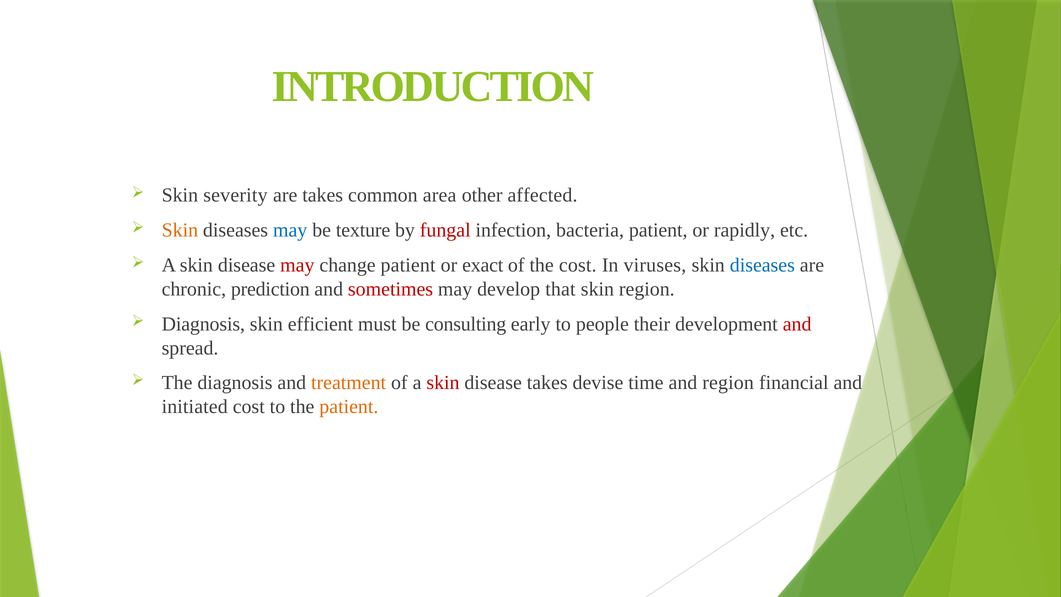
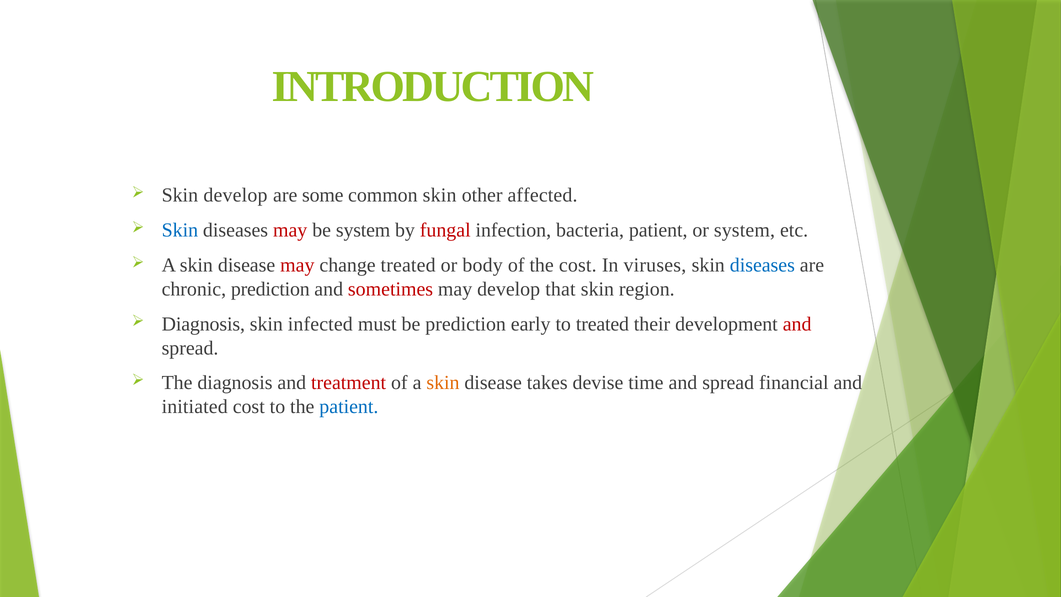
Skin severity: severity -> develop (235, 195)
are takes: takes -> some (323, 195)
common area: area -> skin (440, 195)
Skin colour: orange -> blue (180, 230)
may colour: blue -> red (290, 230)
be texture: texture -> system (363, 230)
or rapidly: rapidly -> system (744, 230)
change patient: patient -> treated (408, 265)
exact: exact -> body (483, 265)
efficient: efficient -> infected (320, 324)
be consulting: consulting -> prediction (466, 324)
to people: people -> treated (602, 324)
treatment colour: orange -> red (349, 383)
skin colour: red -> orange (443, 383)
time and region: region -> spread (728, 383)
patient colour: orange -> blue (349, 407)
